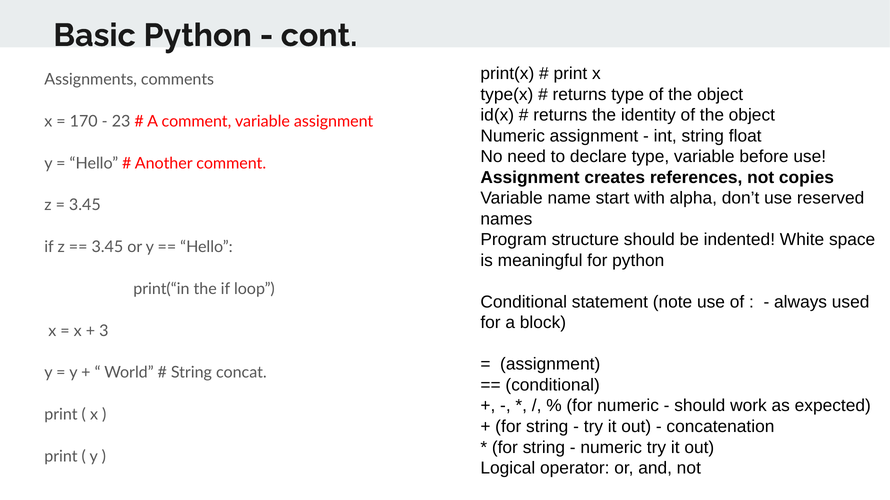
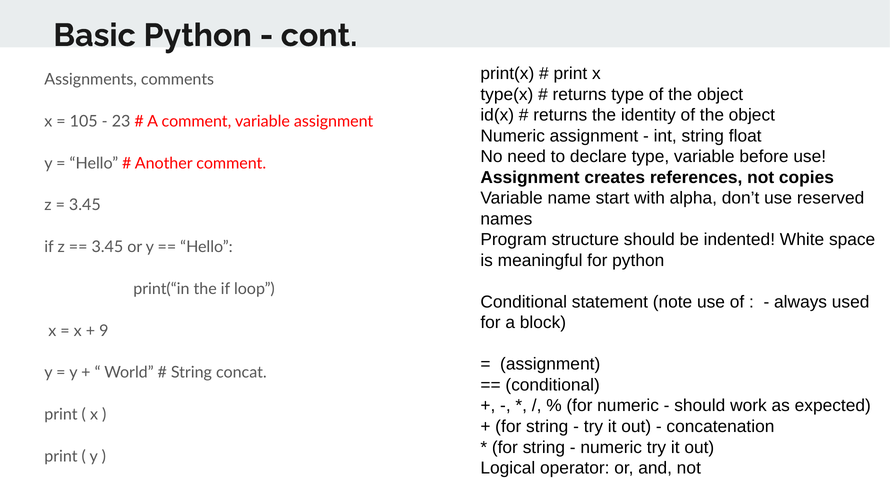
170: 170 -> 105 (84, 122)
3: 3 -> 9 (104, 331)
